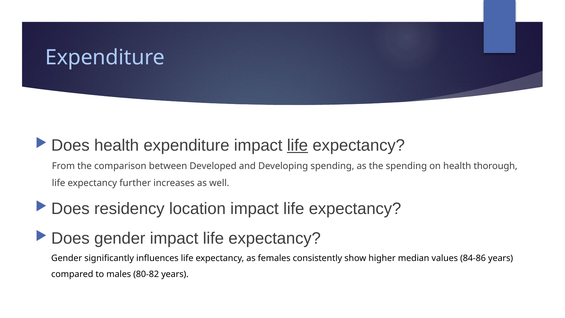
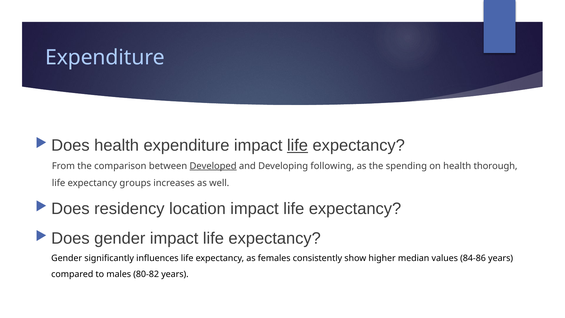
Developed underline: none -> present (213, 166)
Developing spending: spending -> following (332, 166)
further: further -> groups (135, 183)
